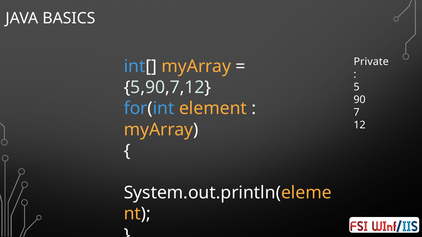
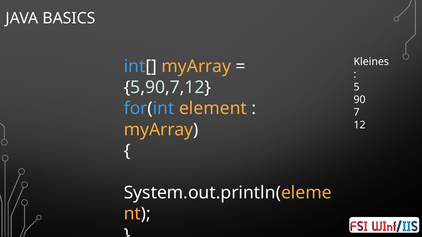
Private: Private -> Kleines (371, 62)
